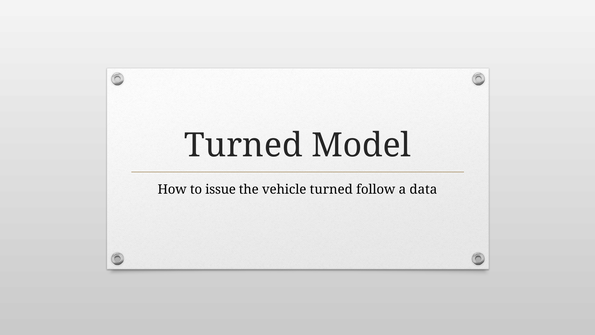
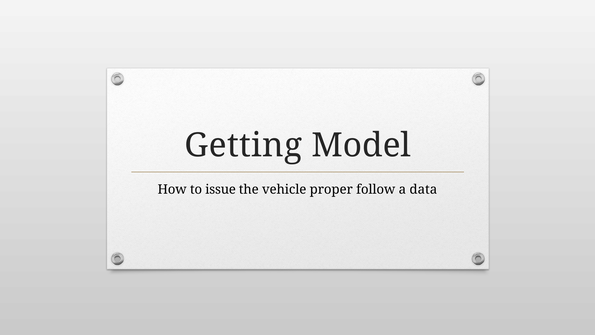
Turned: Turned -> Getting (243, 145)
vehicle turned: turned -> proper (331, 189)
